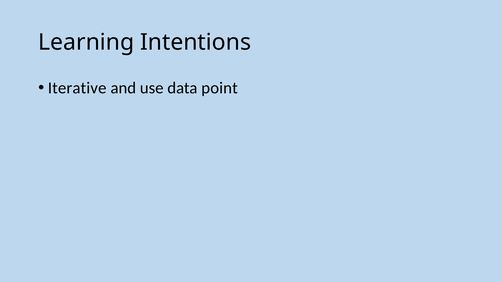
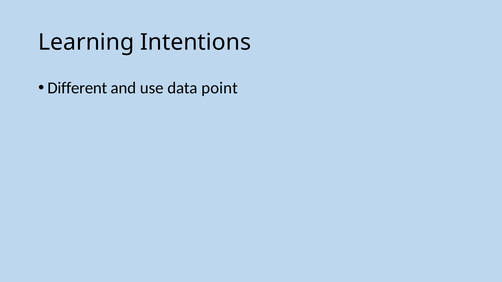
Iterative: Iterative -> Different (77, 88)
